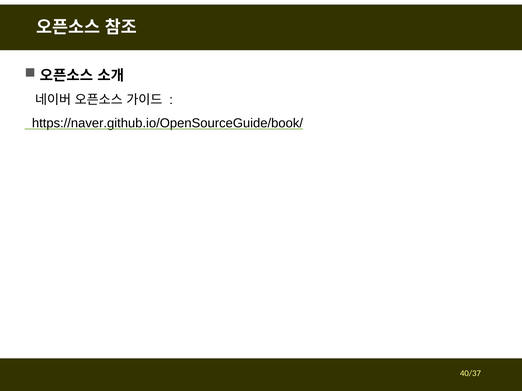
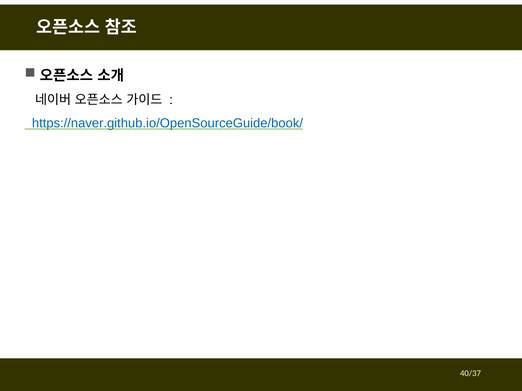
https://naver.github.io/OpenSourceGuide/book/ colour: black -> blue (167, 123)
